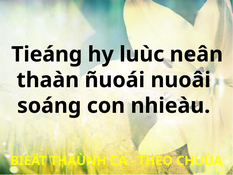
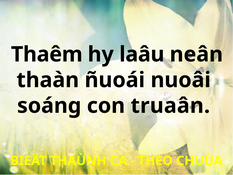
Tieáng: Tieáng -> Thaêm (47, 54)
luùc: luùc -> laâu (142, 54)
nhieàu: nhieàu -> truaân (170, 106)
